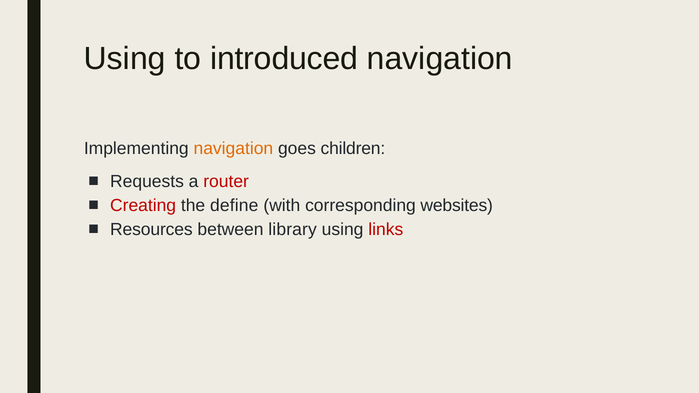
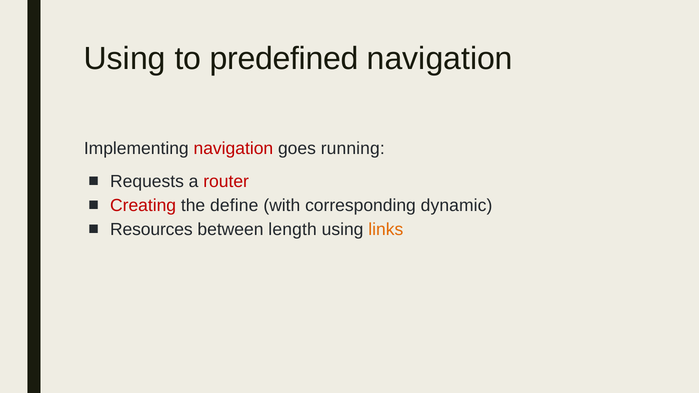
introduced: introduced -> predefined (284, 59)
navigation colour: orange -> red (233, 149)
children: children -> running (353, 149)
websites: websites -> dynamic (457, 205)
library: library -> length (293, 230)
links colour: red -> orange (386, 230)
